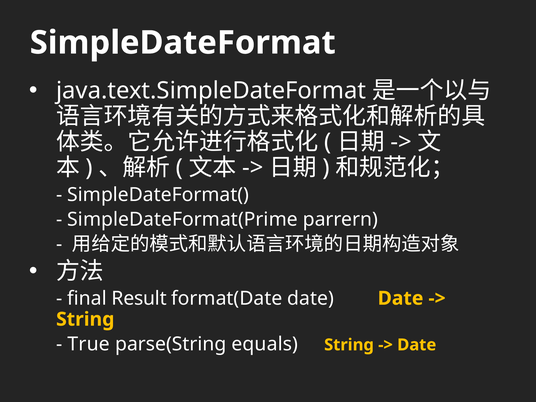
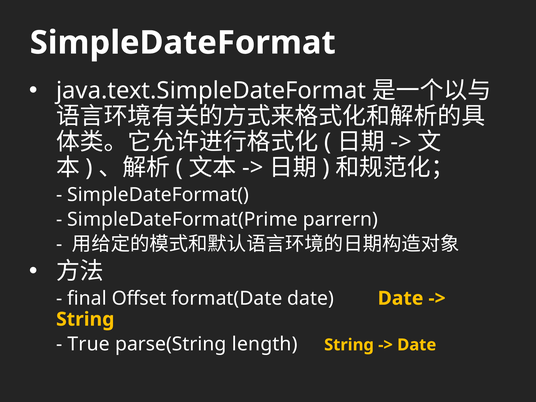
Result: Result -> Offset (139, 298)
equals: equals -> length (265, 344)
